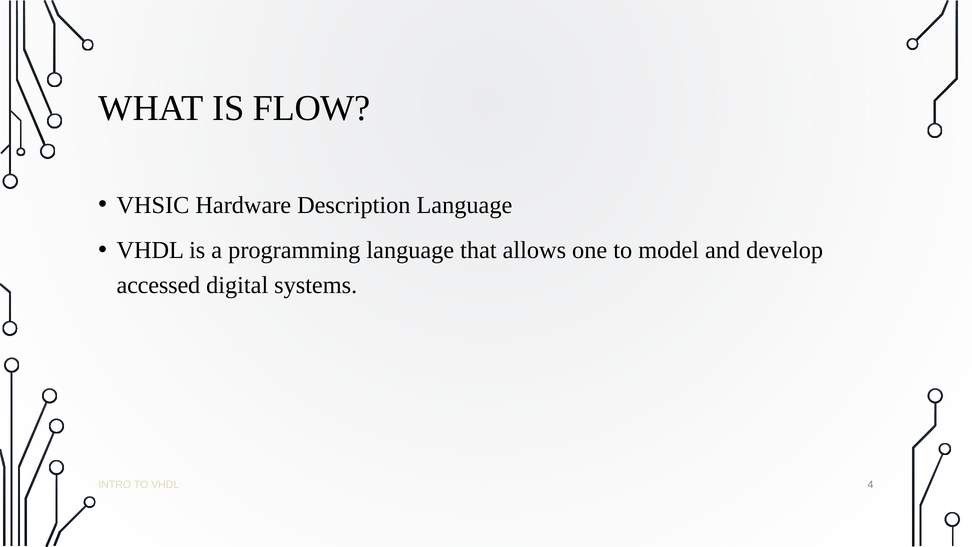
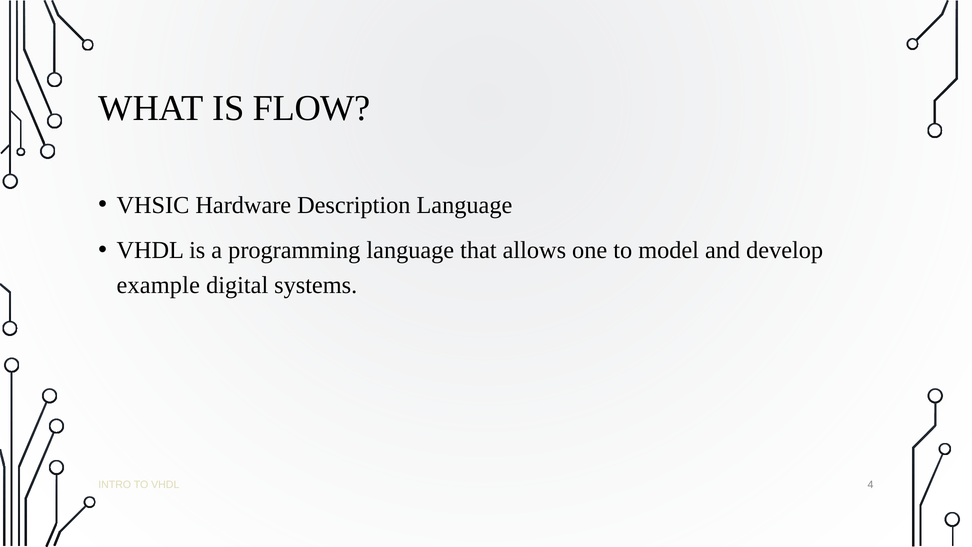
accessed: accessed -> example (158, 285)
